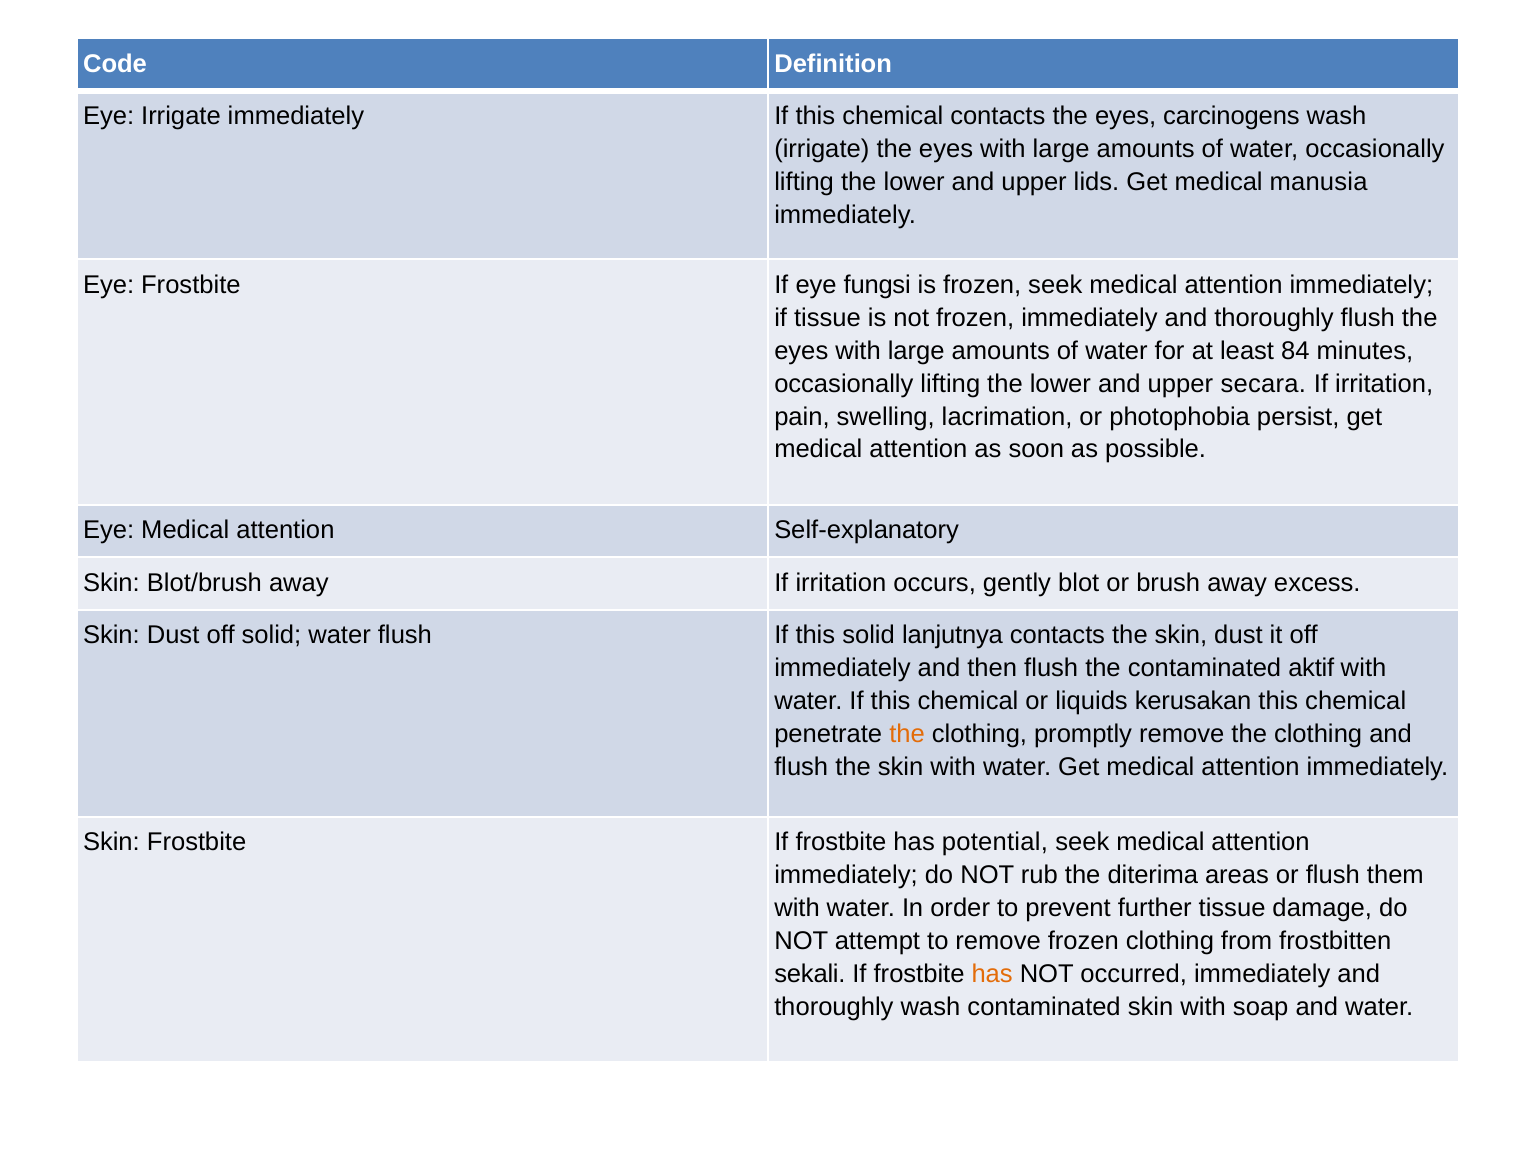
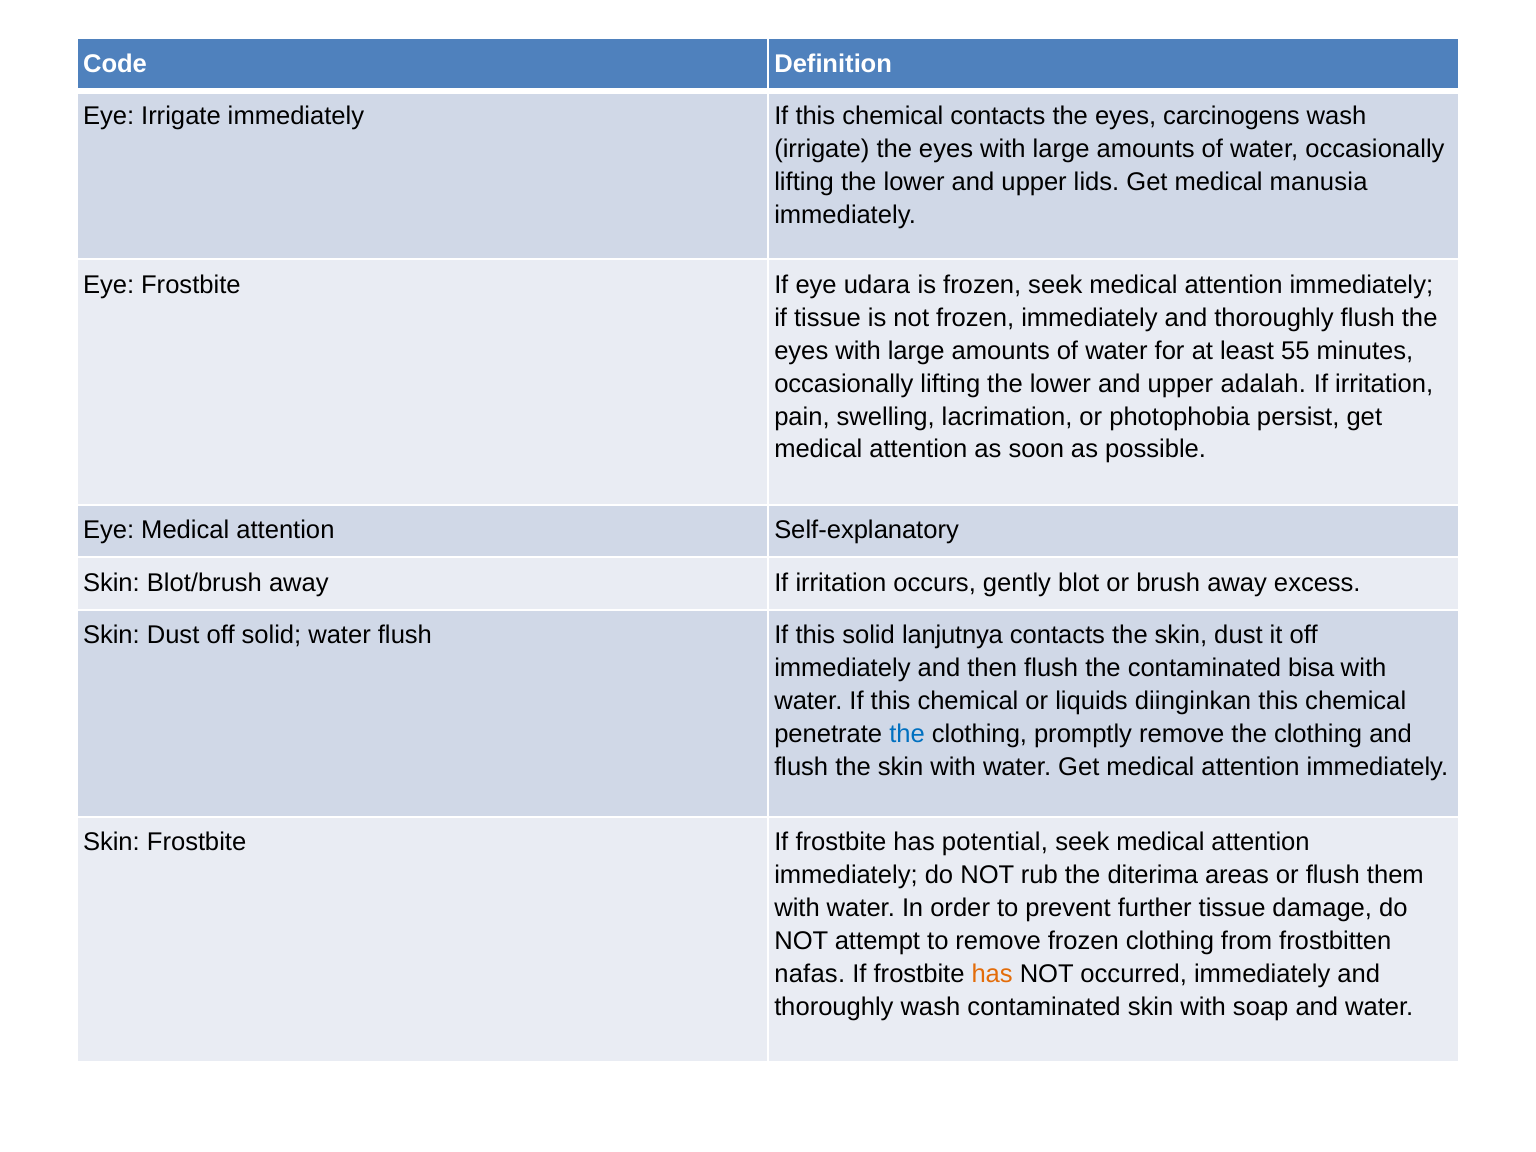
fungsi: fungsi -> udara (877, 285)
84: 84 -> 55 (1295, 351)
secara: secara -> adalah (1263, 384)
aktif: aktif -> bisa (1311, 668)
kerusakan: kerusakan -> diinginkan (1193, 701)
the colour: orange -> blue (907, 734)
sekali: sekali -> nafas (810, 974)
